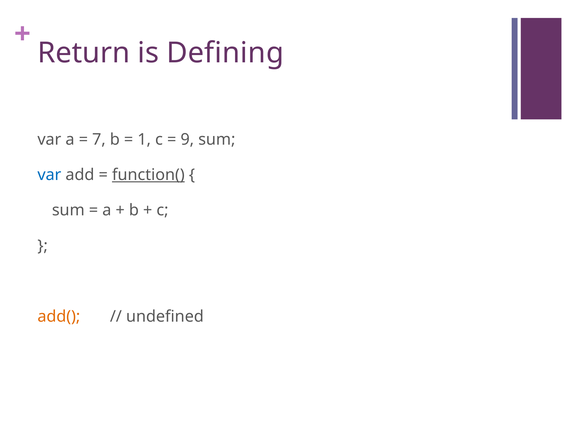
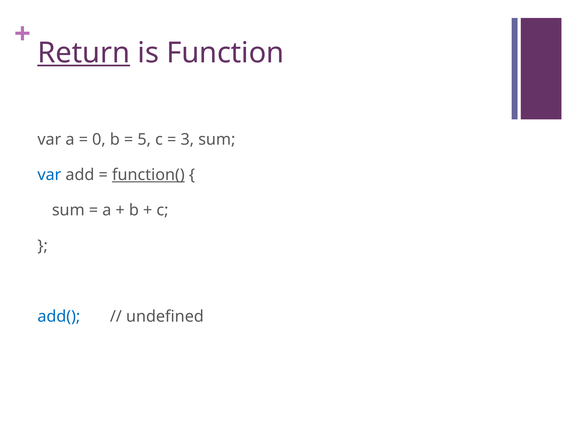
Return underline: none -> present (84, 53)
Defining: Defining -> Function (225, 53)
7: 7 -> 0 (99, 139)
1: 1 -> 5 (144, 139)
9: 9 -> 3 (187, 139)
add( colour: orange -> blue (59, 317)
